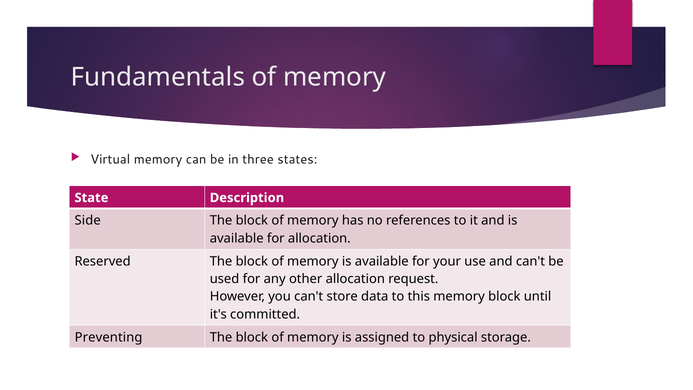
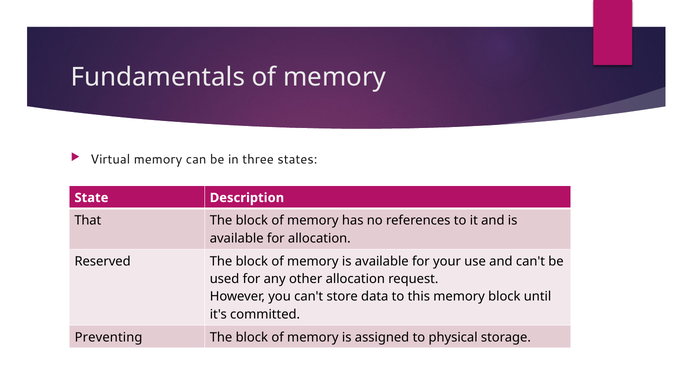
Side: Side -> That (88, 221)
